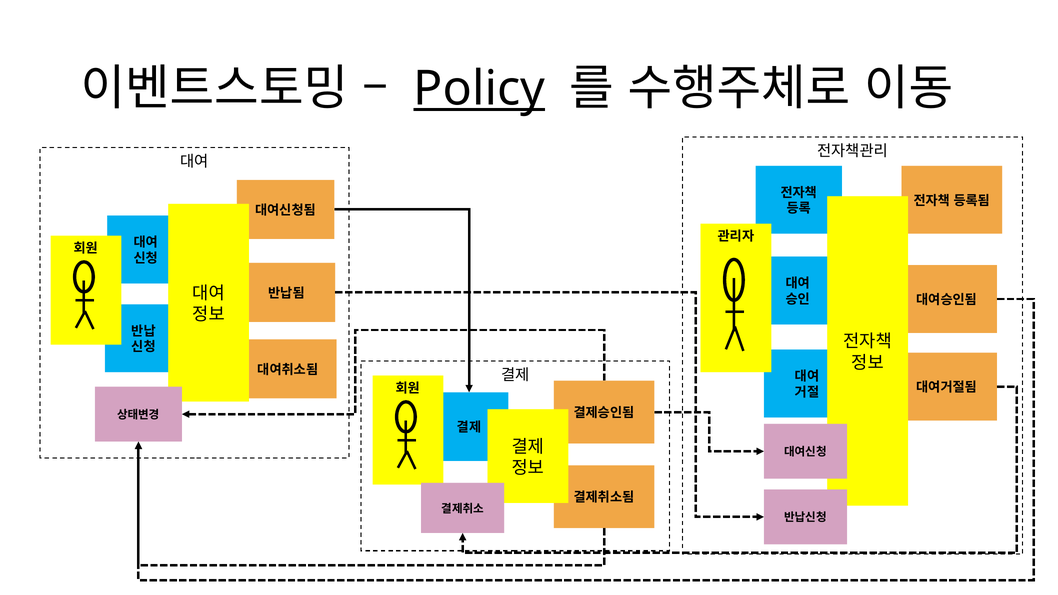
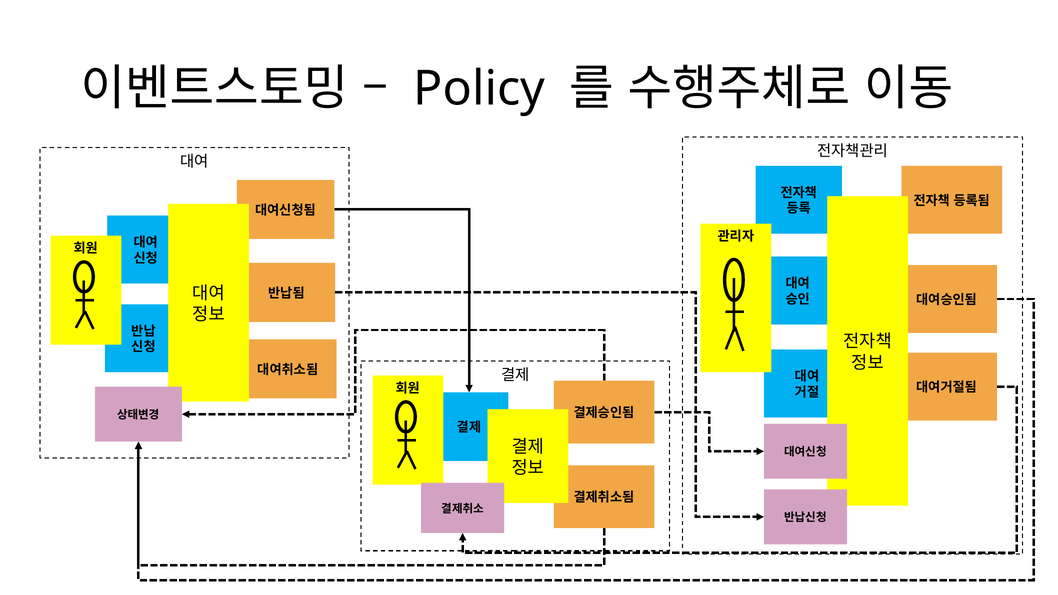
Policy underline: present -> none (479, 89)
